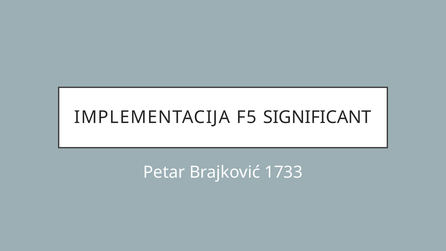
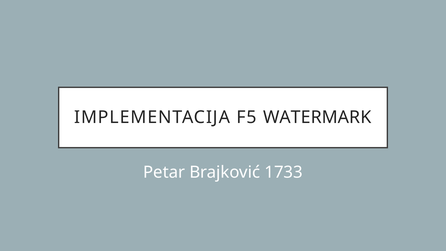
SIGNIFICANT: SIGNIFICANT -> WATERMARK (317, 117)
